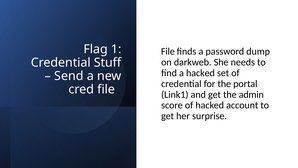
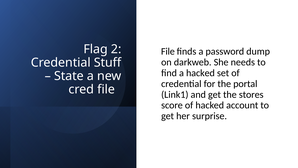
1: 1 -> 2 (116, 49)
Send: Send -> State (69, 76)
admin: admin -> stores (251, 94)
